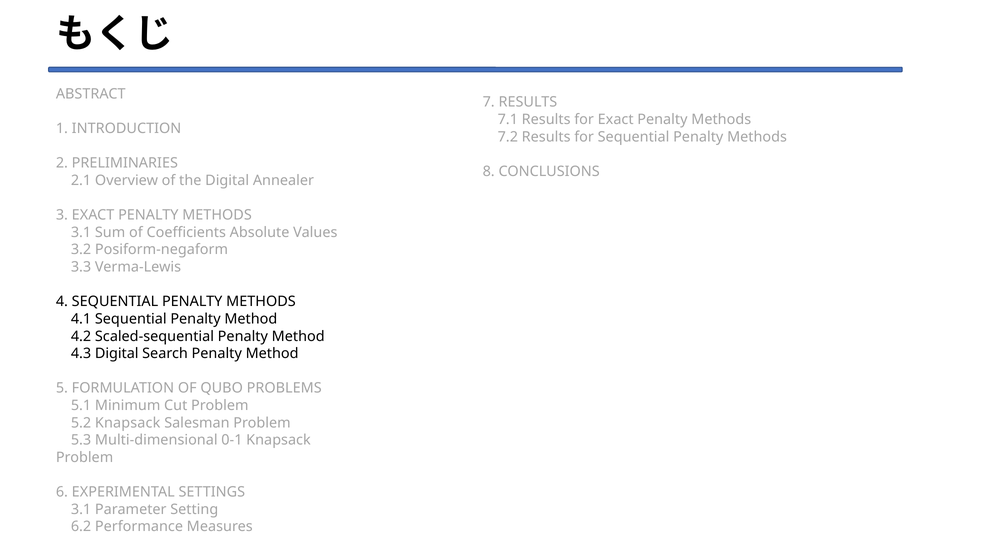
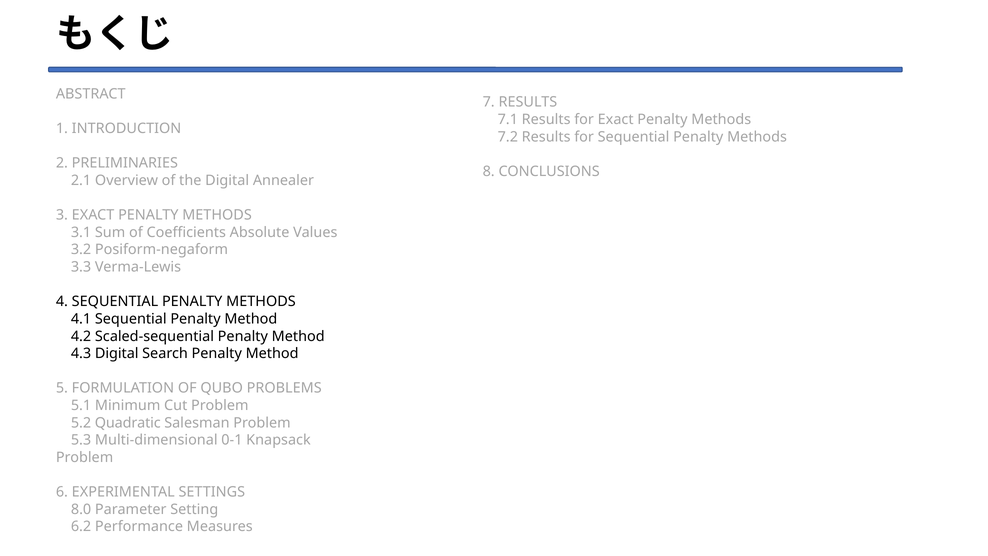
5.2 Knapsack: Knapsack -> Quadratic (128, 423)
3.1: 3.1 -> 8.0 (81, 509)
